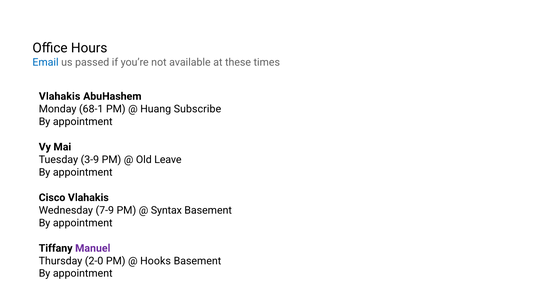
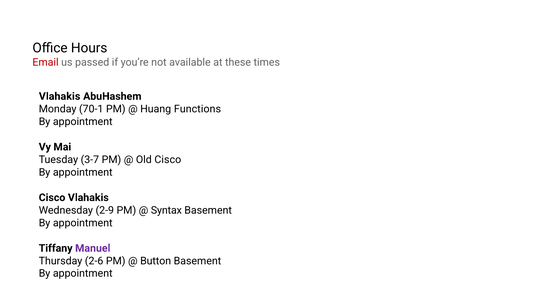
Email colour: blue -> red (46, 62)
68-1: 68-1 -> 70-1 (91, 109)
Subscribe: Subscribe -> Functions (197, 109)
3-9: 3-9 -> 3-7 (90, 160)
Old Leave: Leave -> Cisco (168, 160)
7-9: 7-9 -> 2-9 (105, 210)
2-0: 2-0 -> 2-6 (94, 261)
Hooks: Hooks -> Button (156, 261)
